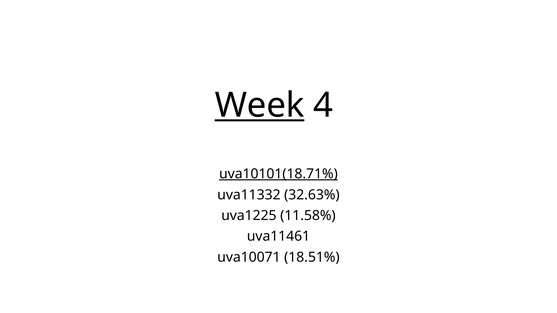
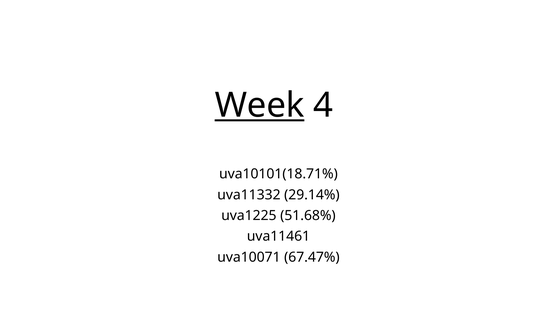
uva10101(18.71% underline: present -> none (278, 174)
32.63%: 32.63% -> 29.14% (312, 195)
11.58%: 11.58% -> 51.68% (308, 216)
18.51%: 18.51% -> 67.47% (312, 257)
